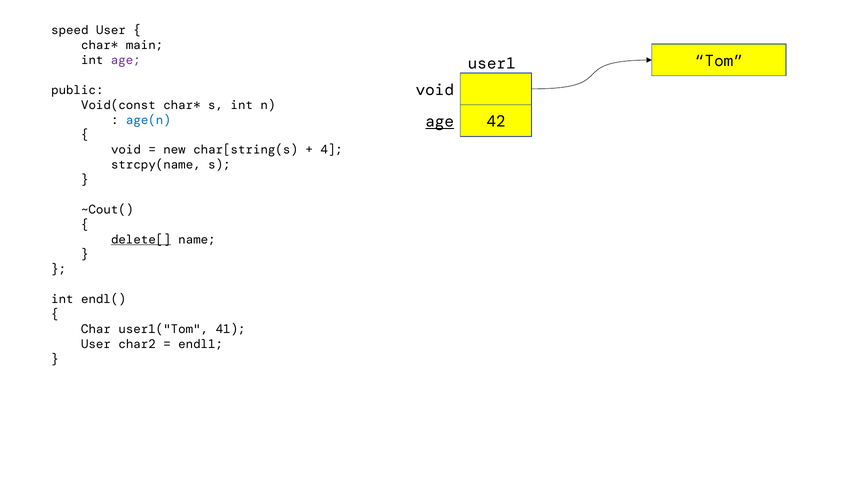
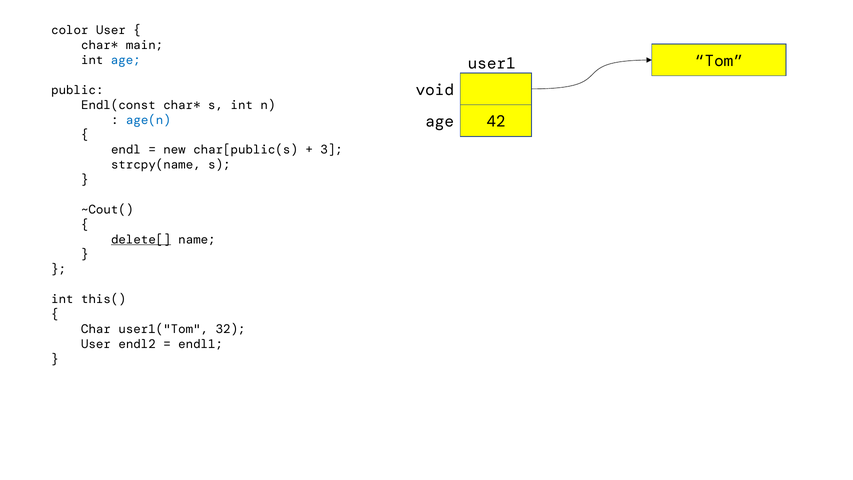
speed: speed -> color (70, 30)
age colour: purple -> blue (126, 60)
Void(const: Void(const -> Endl(const (118, 105)
age underline: present -> none (440, 121)
void: void -> endl (126, 150)
char[string(s: char[string(s -> char[public(s (246, 150)
4: 4 -> 3 (332, 150)
endl(: endl( -> this( (103, 299)
41: 41 -> 32 (231, 329)
char2: char2 -> endl2 (137, 344)
